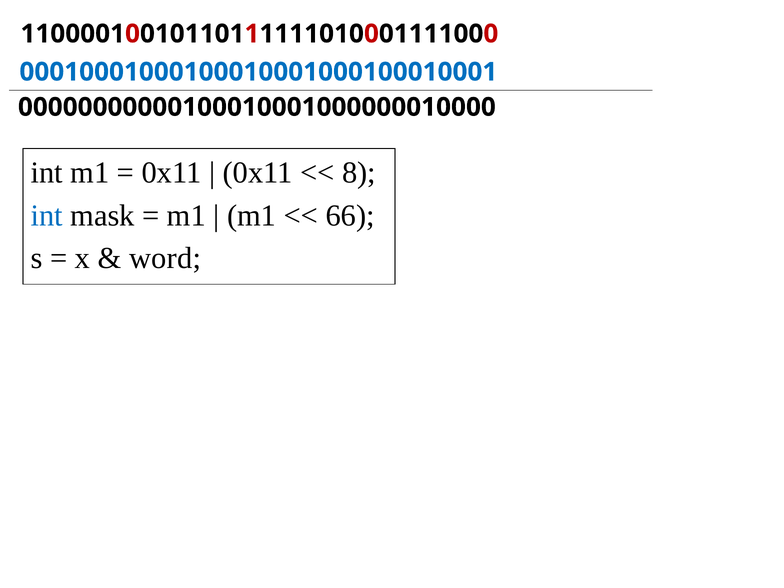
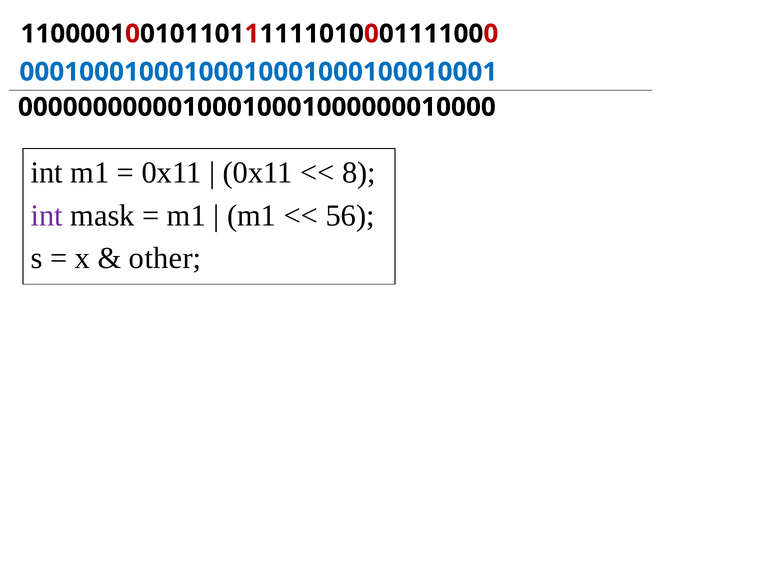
int colour: blue -> purple (47, 216)
66: 66 -> 56 (350, 216)
word: word -> other (165, 258)
